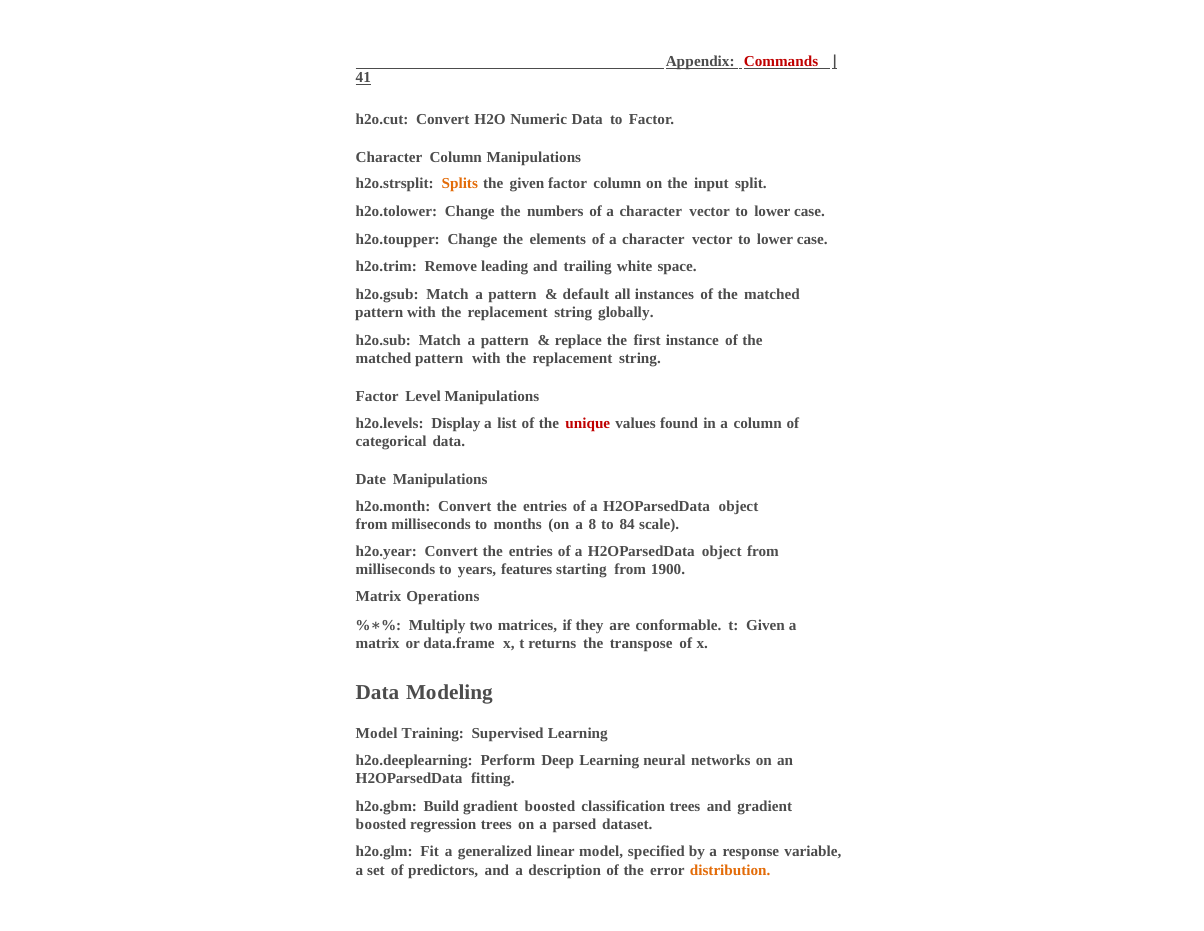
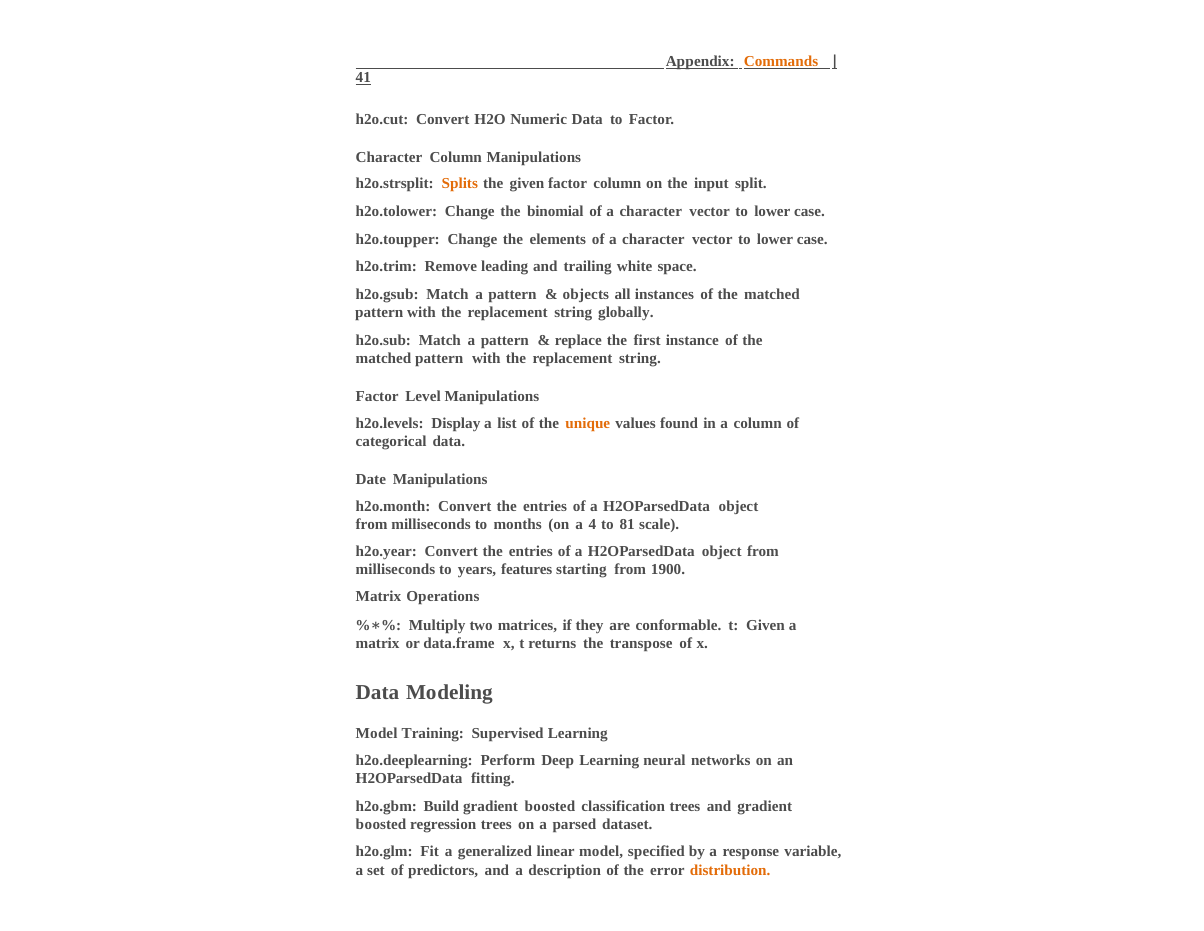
Commands colour: red -> orange (781, 61)
numbers: numbers -> binomial (555, 211)
default: default -> objects (586, 295)
unique colour: red -> orange (588, 423)
8: 8 -> 4 (592, 524)
84: 84 -> 81 (627, 524)
